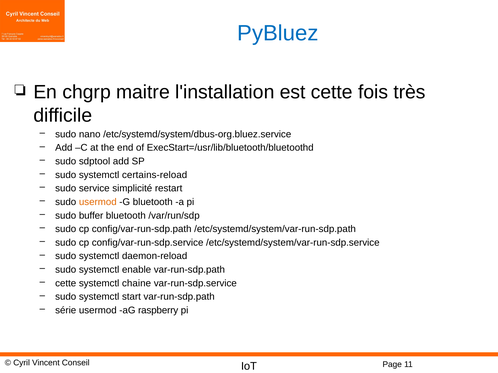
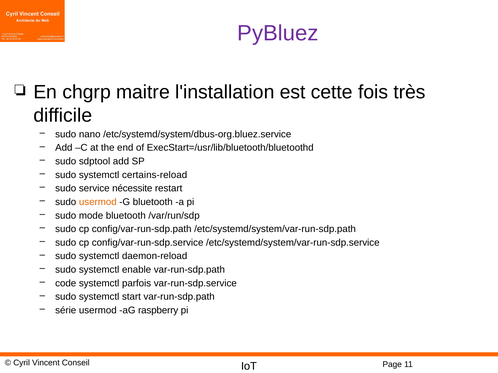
PyBluez colour: blue -> purple (278, 33)
simplicité: simplicité -> nécessite (132, 189)
buffer: buffer -> mode (91, 216)
cette: cette -> code (66, 284)
chaine: chaine -> parfois (137, 284)
